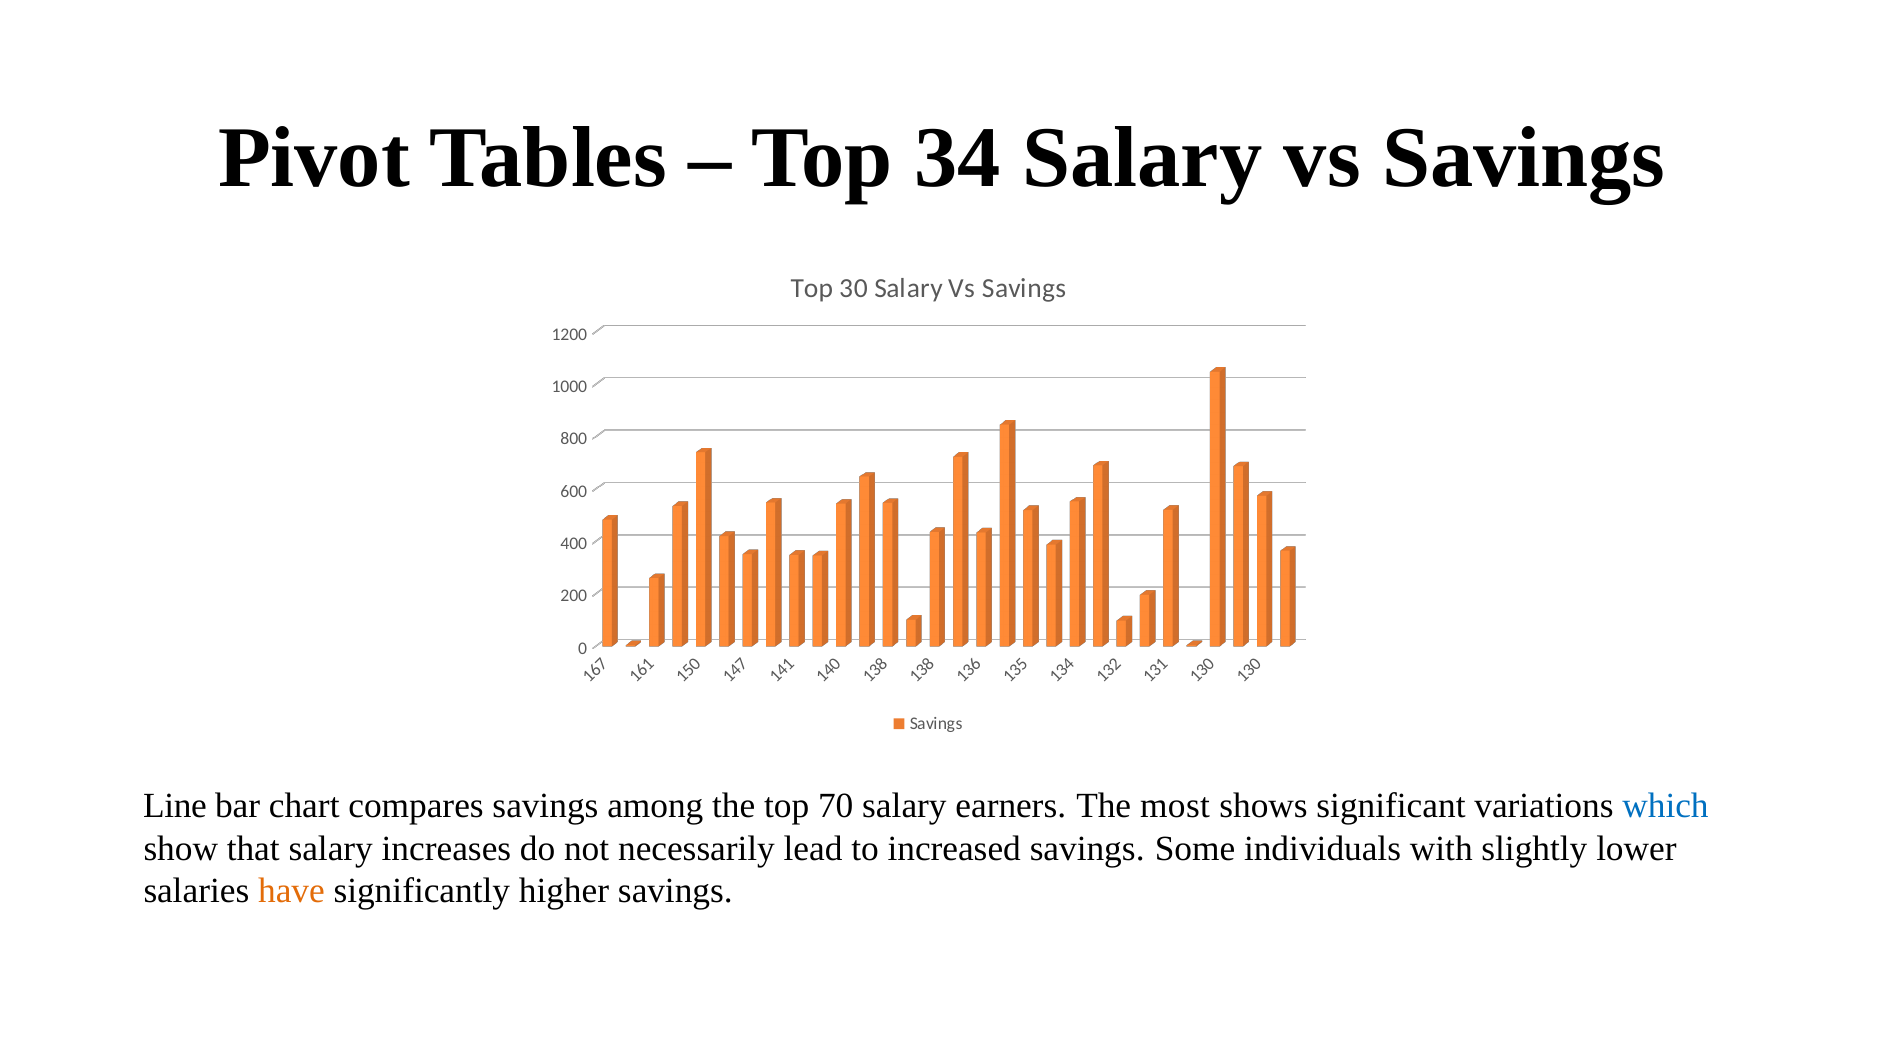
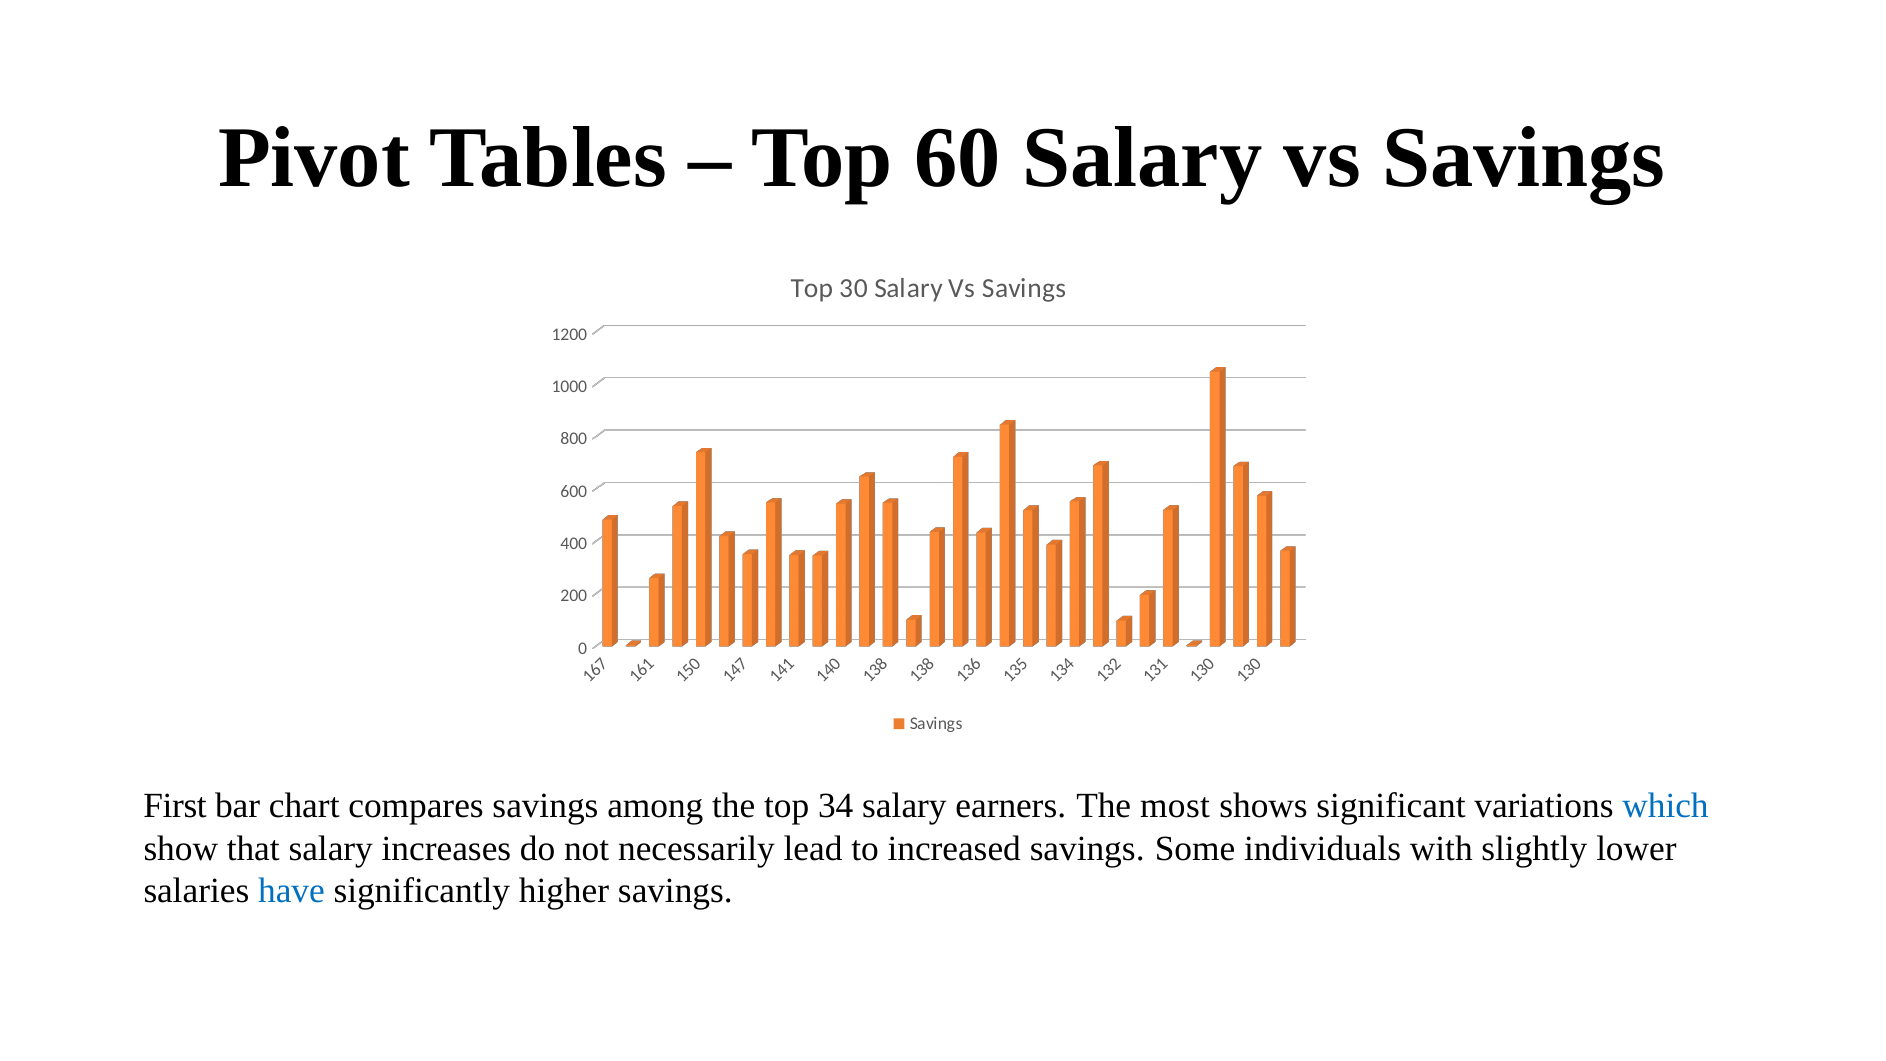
34: 34 -> 60 (957, 158)
Line: Line -> First (175, 806)
70: 70 -> 34 (836, 806)
have colour: orange -> blue (291, 891)
